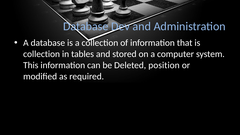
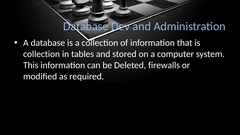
position: position -> firewalls (164, 65)
